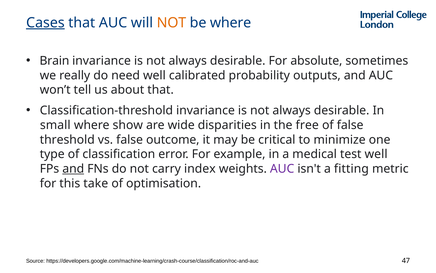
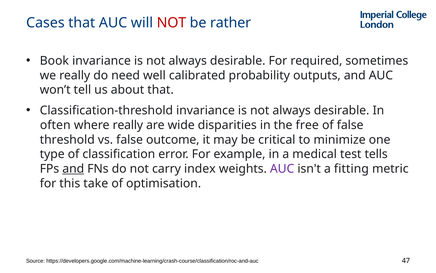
Cases underline: present -> none (45, 23)
NOT colour: orange -> red (171, 23)
be where: where -> rather (231, 23)
Brain: Brain -> Book (54, 61)
absolute: absolute -> required (316, 61)
small: small -> often (55, 125)
where show: show -> really (128, 125)
test well: well -> tells (376, 154)
